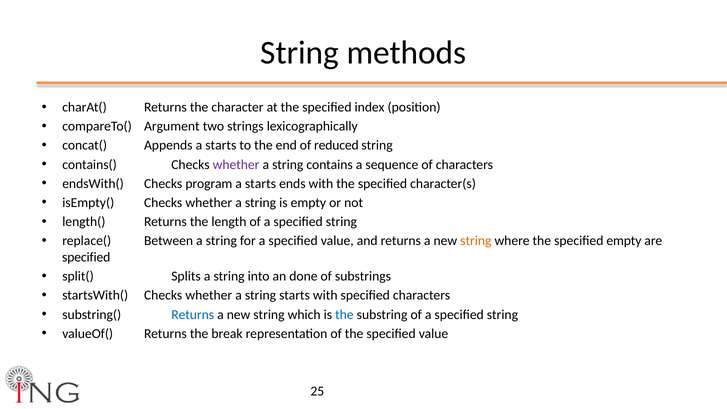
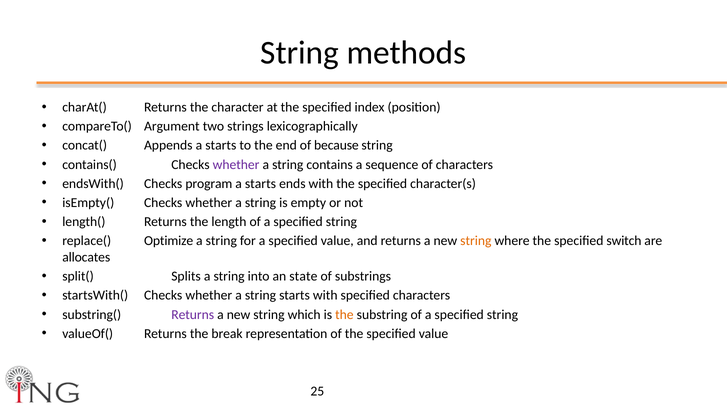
reduced: reduced -> because (336, 145)
Between: Between -> Optimize (169, 241)
specified empty: empty -> switch (624, 241)
specified: specified -> allocates (86, 257)
done: done -> state (303, 276)
Returns colour: blue -> purple (193, 314)
the colour: blue -> orange (344, 314)
